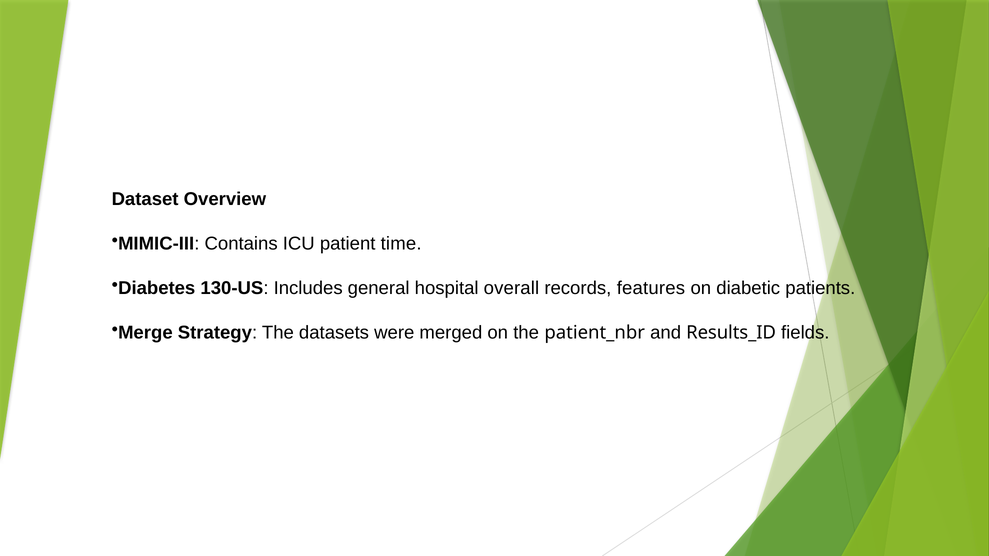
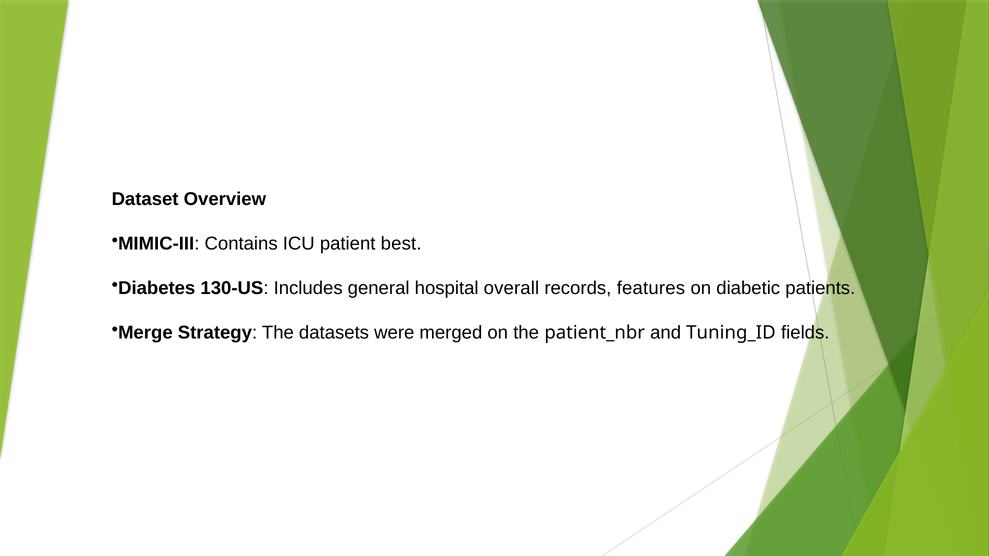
time: time -> best (401, 244)
Results_ID: Results_ID -> Tuning_ID (731, 333)
